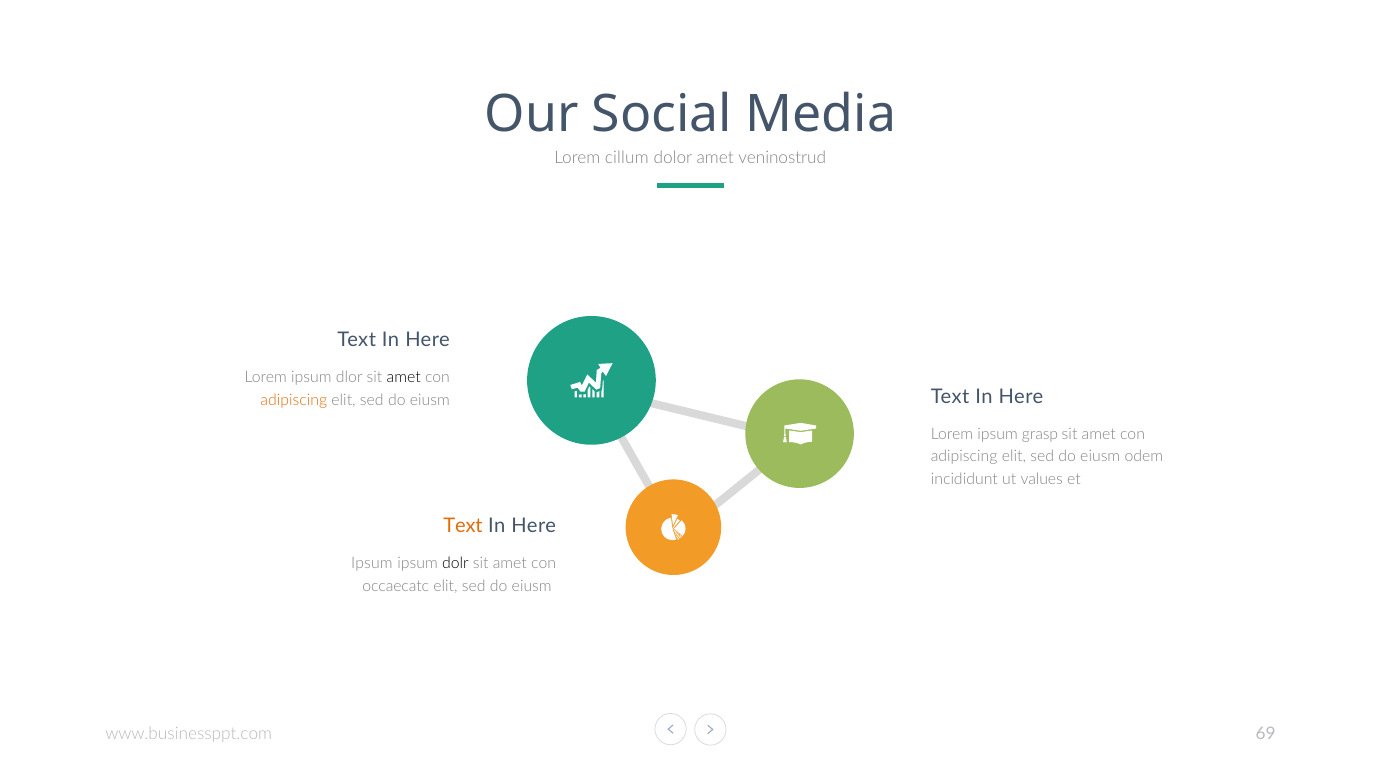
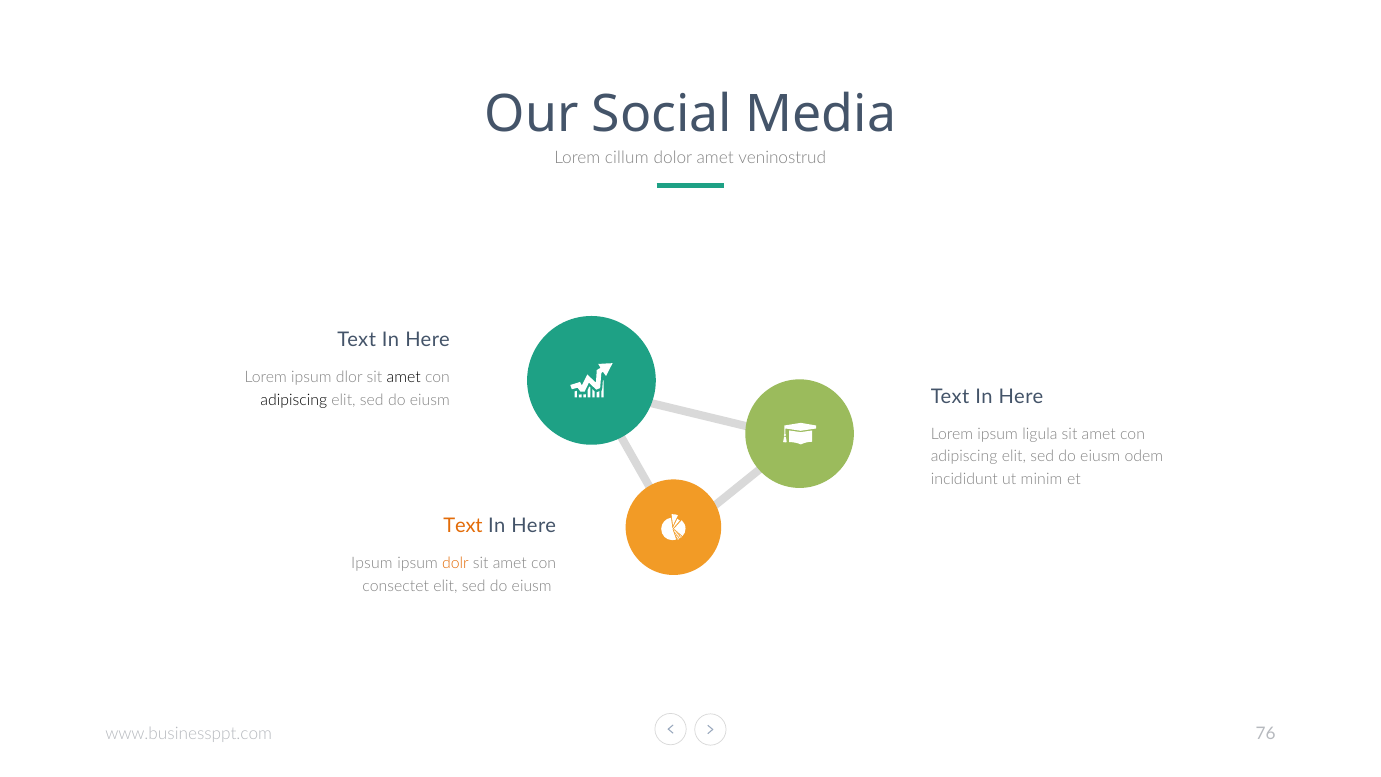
adipiscing colour: orange -> black (294, 400)
grasp: grasp -> ligula (1040, 434)
values: values -> minim (1042, 479)
dolr colour: black -> orange (455, 563)
occaecatc: occaecatc -> consectet (396, 586)
69: 69 -> 76 (1266, 733)
